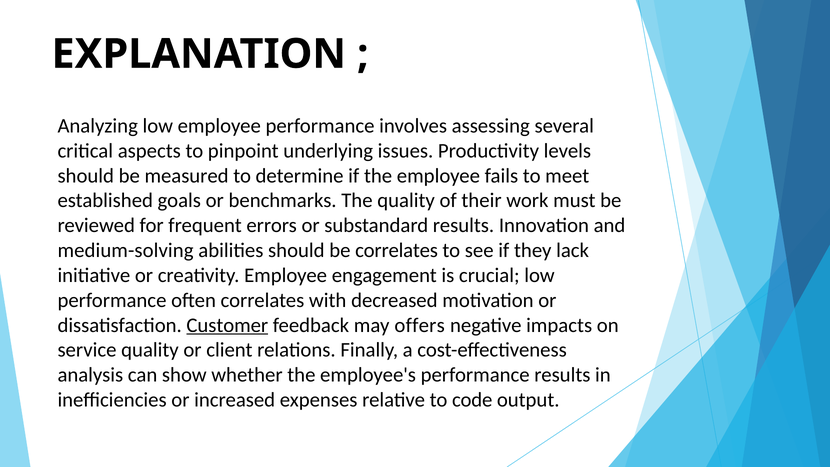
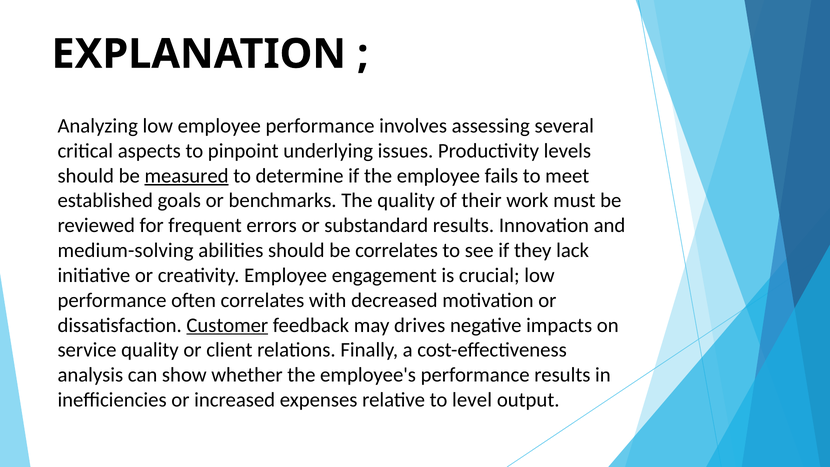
measured underline: none -> present (187, 176)
offers: offers -> drives (420, 325)
code: code -> level (472, 400)
